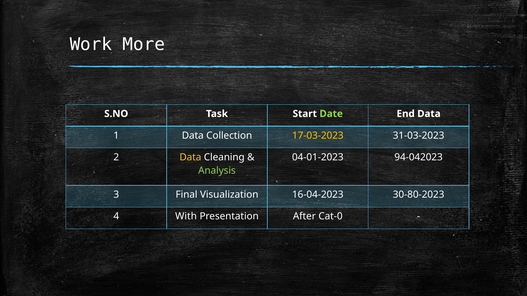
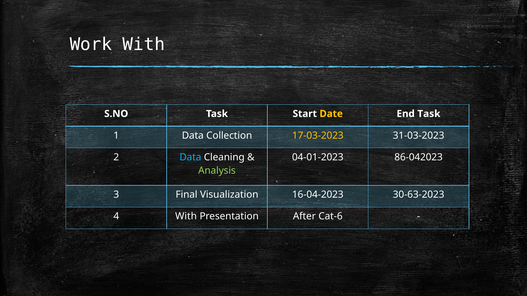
Work More: More -> With (144, 44)
Date colour: light green -> yellow (331, 114)
End Data: Data -> Task (429, 114)
Data colour: yellow -> light blue (190, 157)
94-042023: 94-042023 -> 86-042023 (419, 157)
30-80-2023: 30-80-2023 -> 30-63-2023 (419, 195)
Cat-0: Cat-0 -> Cat-6 (331, 217)
